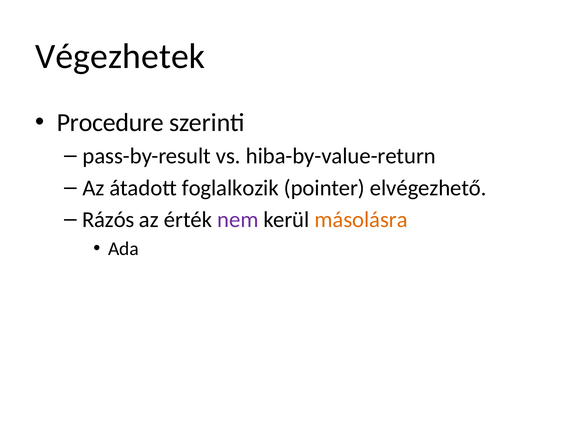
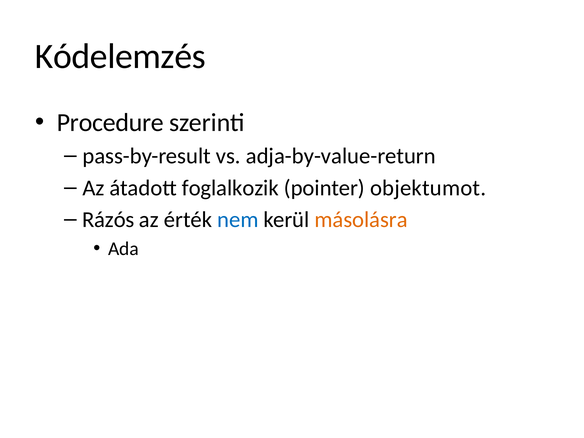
Végezhetek: Végezhetek -> Kódelemzés (120, 57)
hiba-by-value-return: hiba-by-value-return -> adja-by-value-return (341, 156)
elvégezhető: elvégezhető -> objektumot (428, 188)
nem colour: purple -> blue (238, 220)
